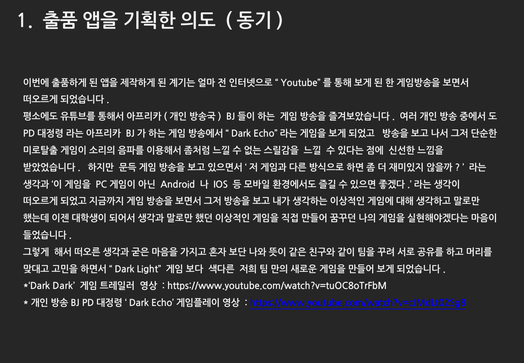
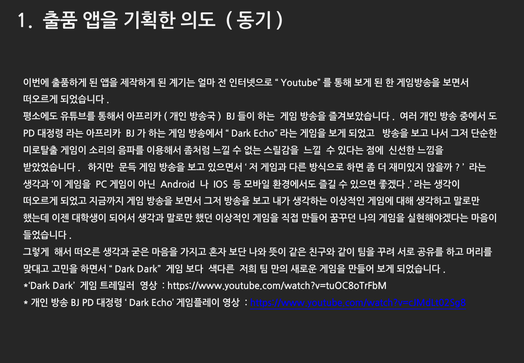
Dark Light: Light -> Dark (149, 269)
